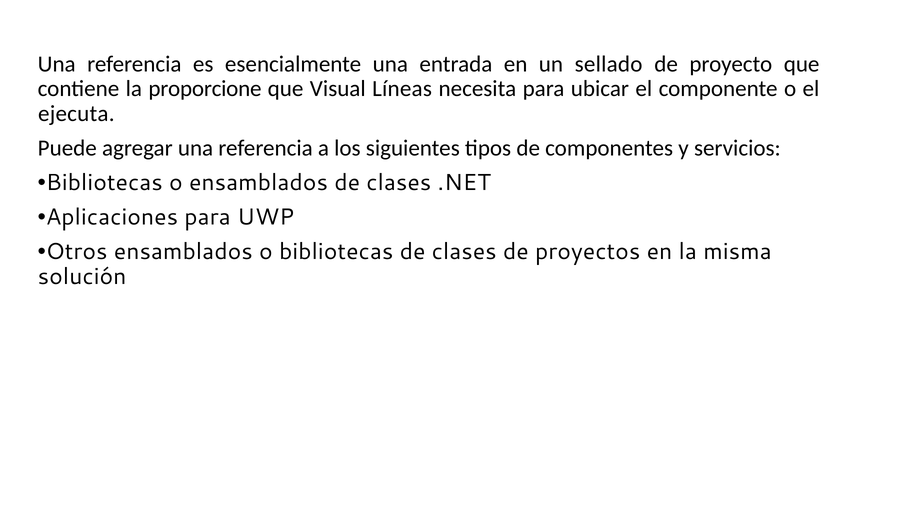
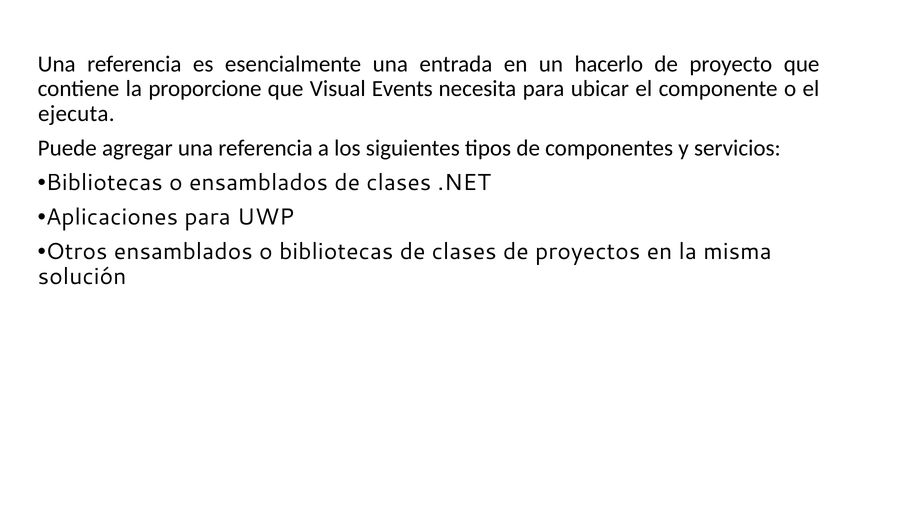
sellado: sellado -> hacerlo (609, 64)
Líneas: Líneas -> Events (402, 89)
